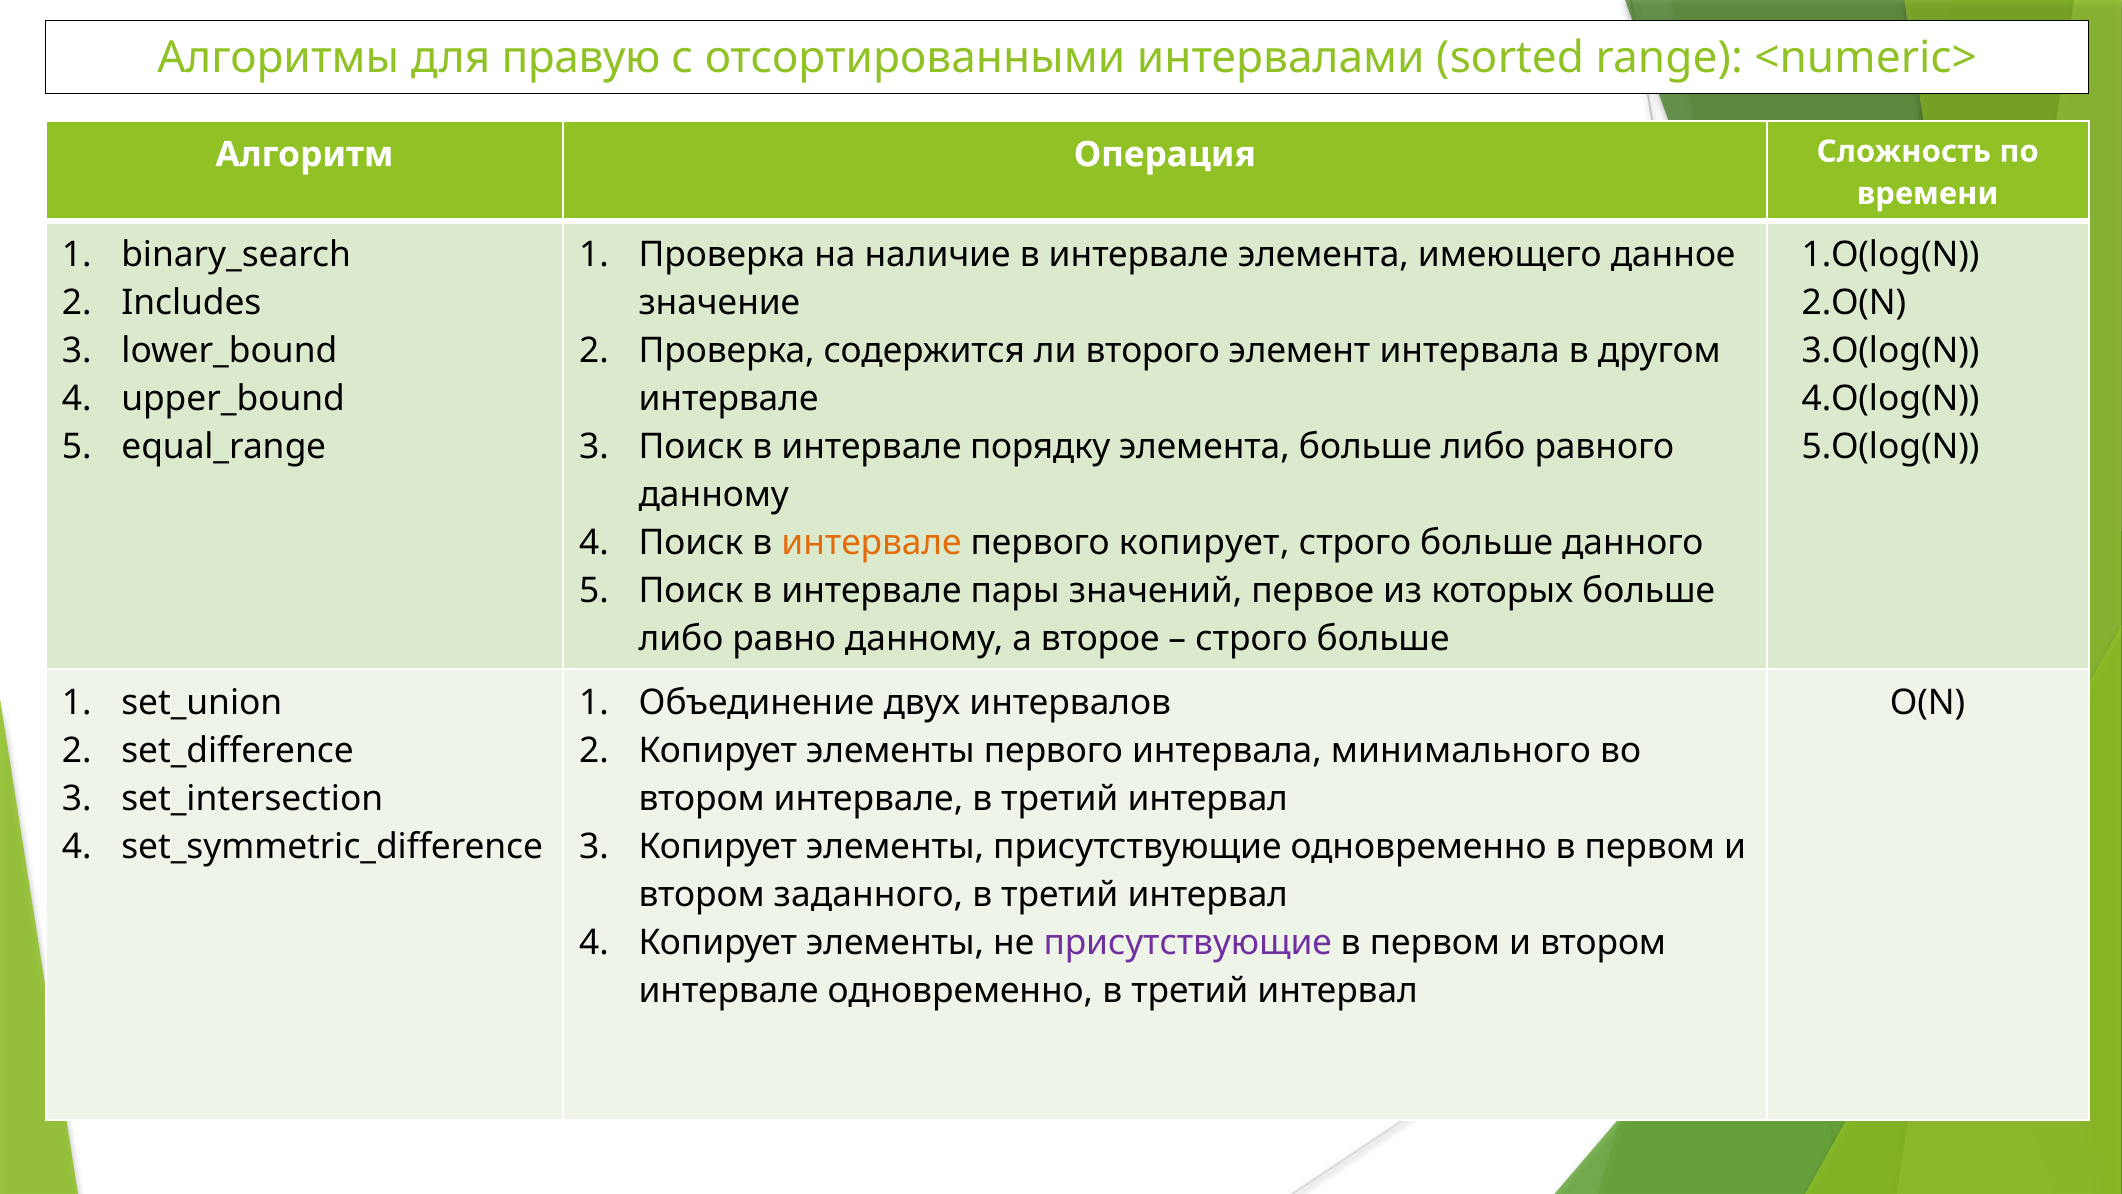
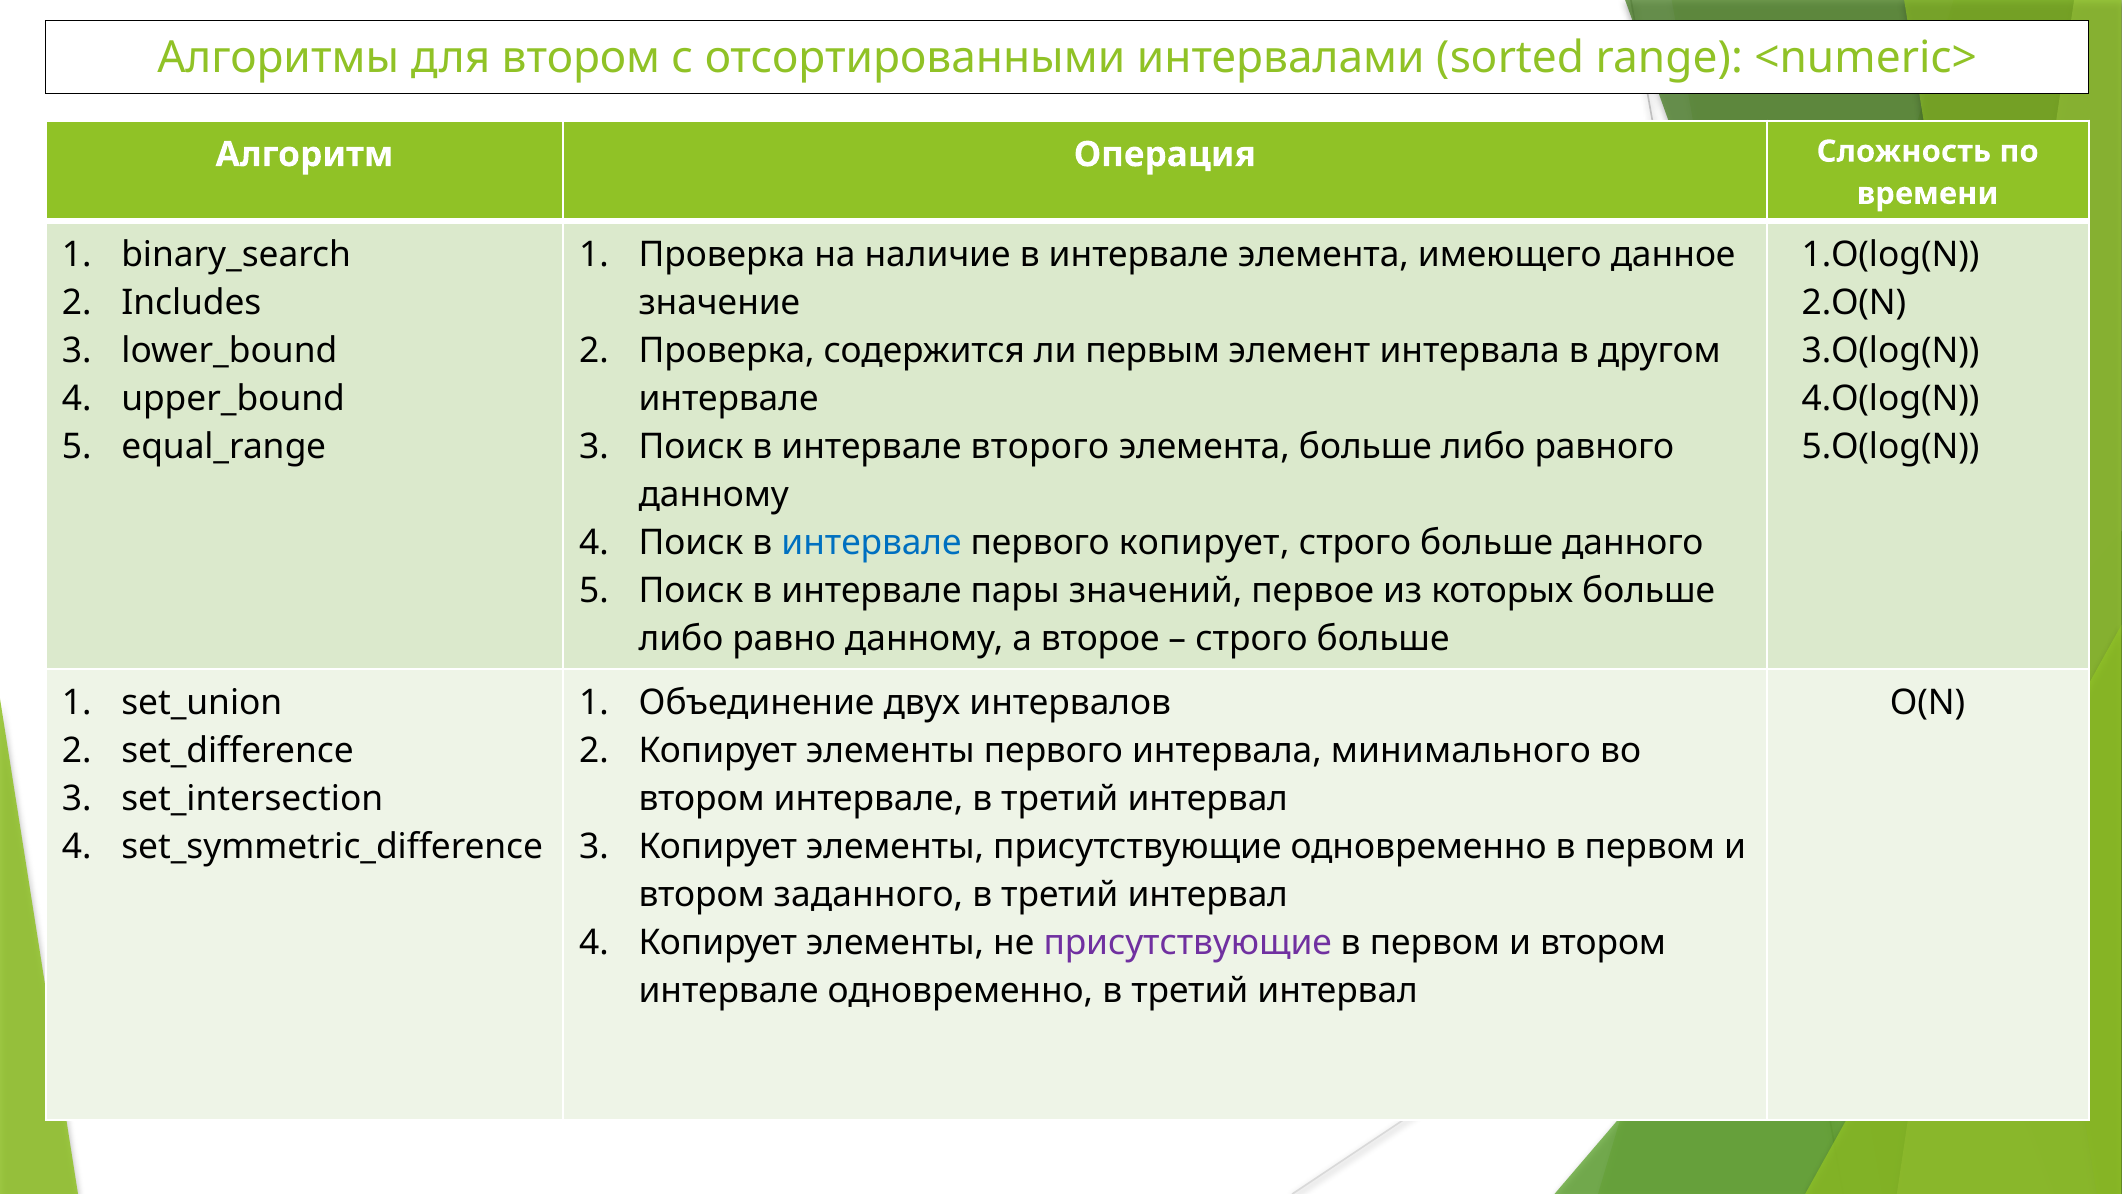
для правую: правую -> втором (581, 58)
второго: второго -> первым (1153, 351)
порядку: порядку -> второго (1040, 447)
интервале colour: orange -> blue (872, 543)
